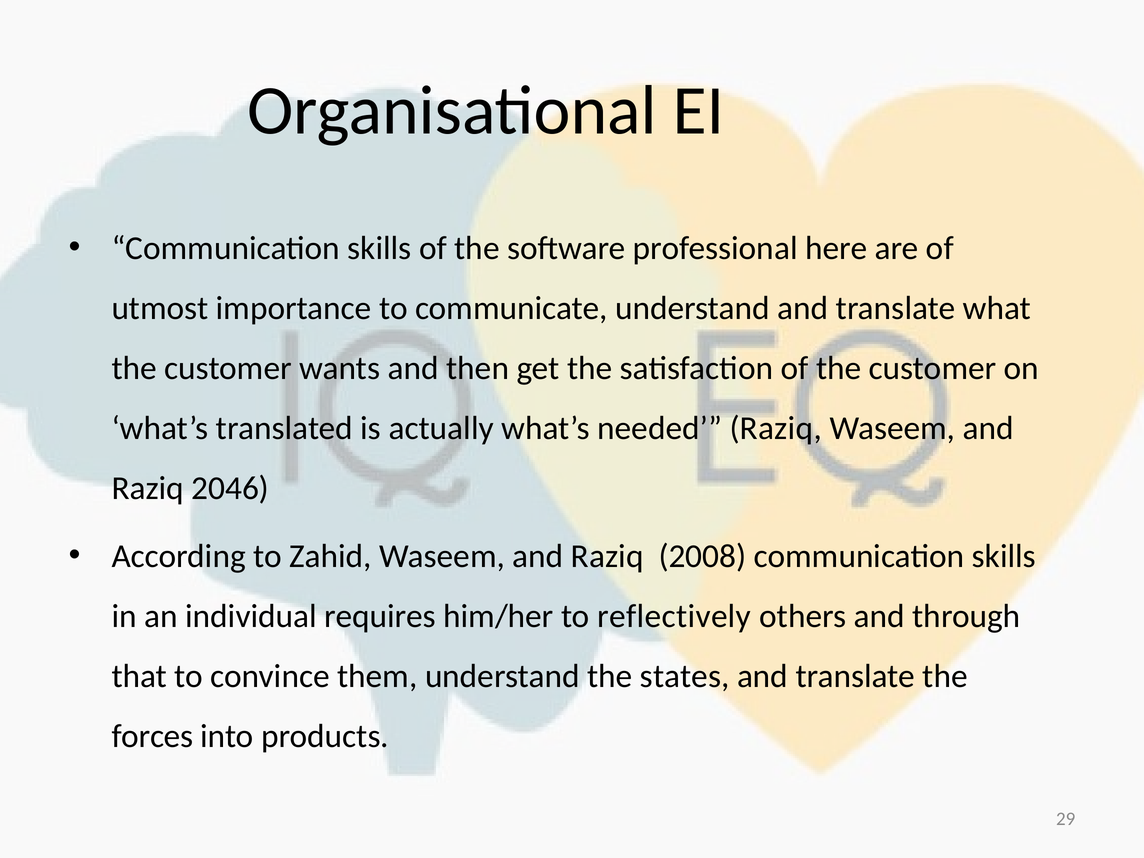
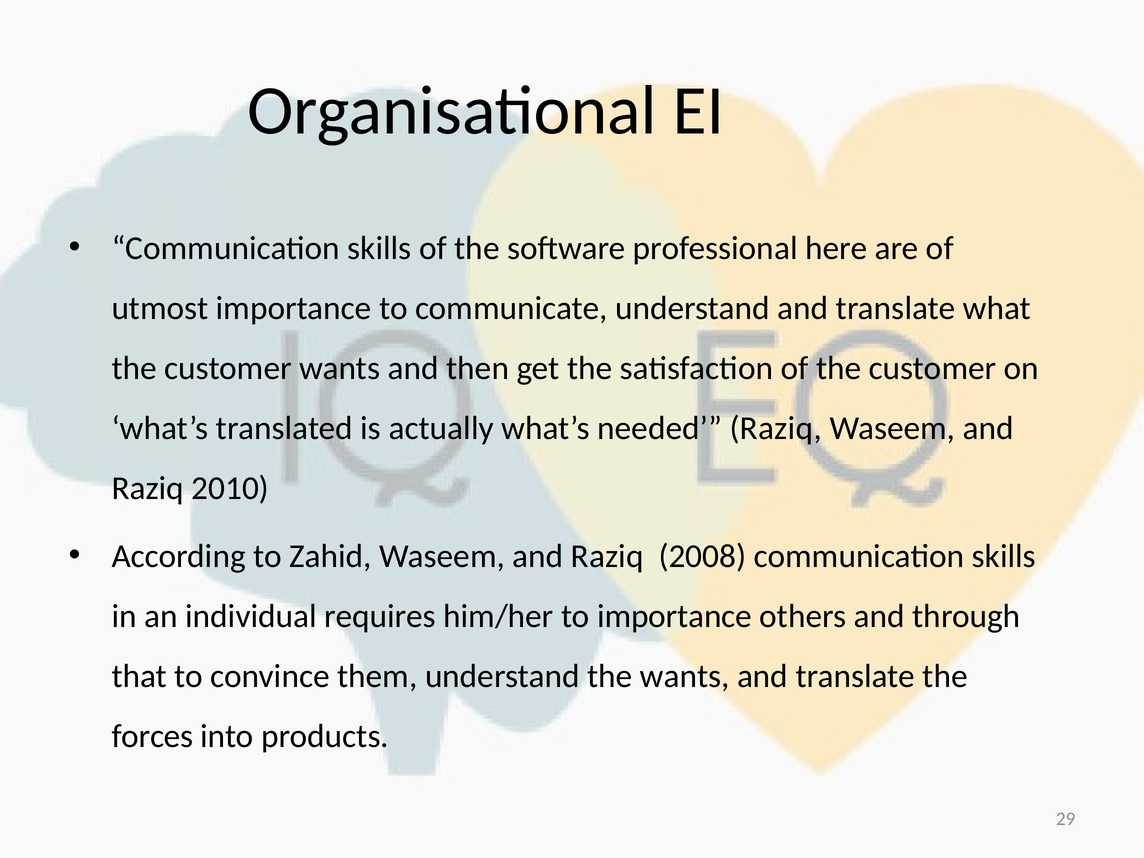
2046: 2046 -> 2010 (230, 488)
to reflectively: reflectively -> importance (674, 616)
the states: states -> wants (685, 676)
